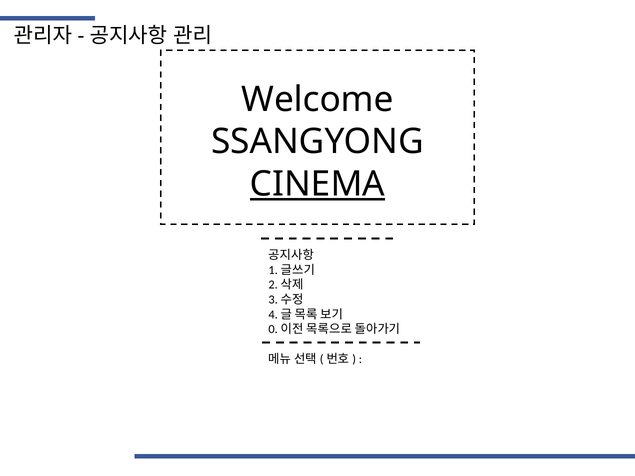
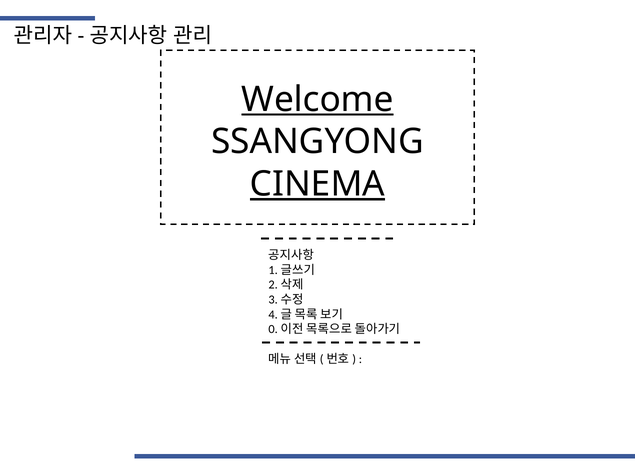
Welcome underline: none -> present (318, 100)
